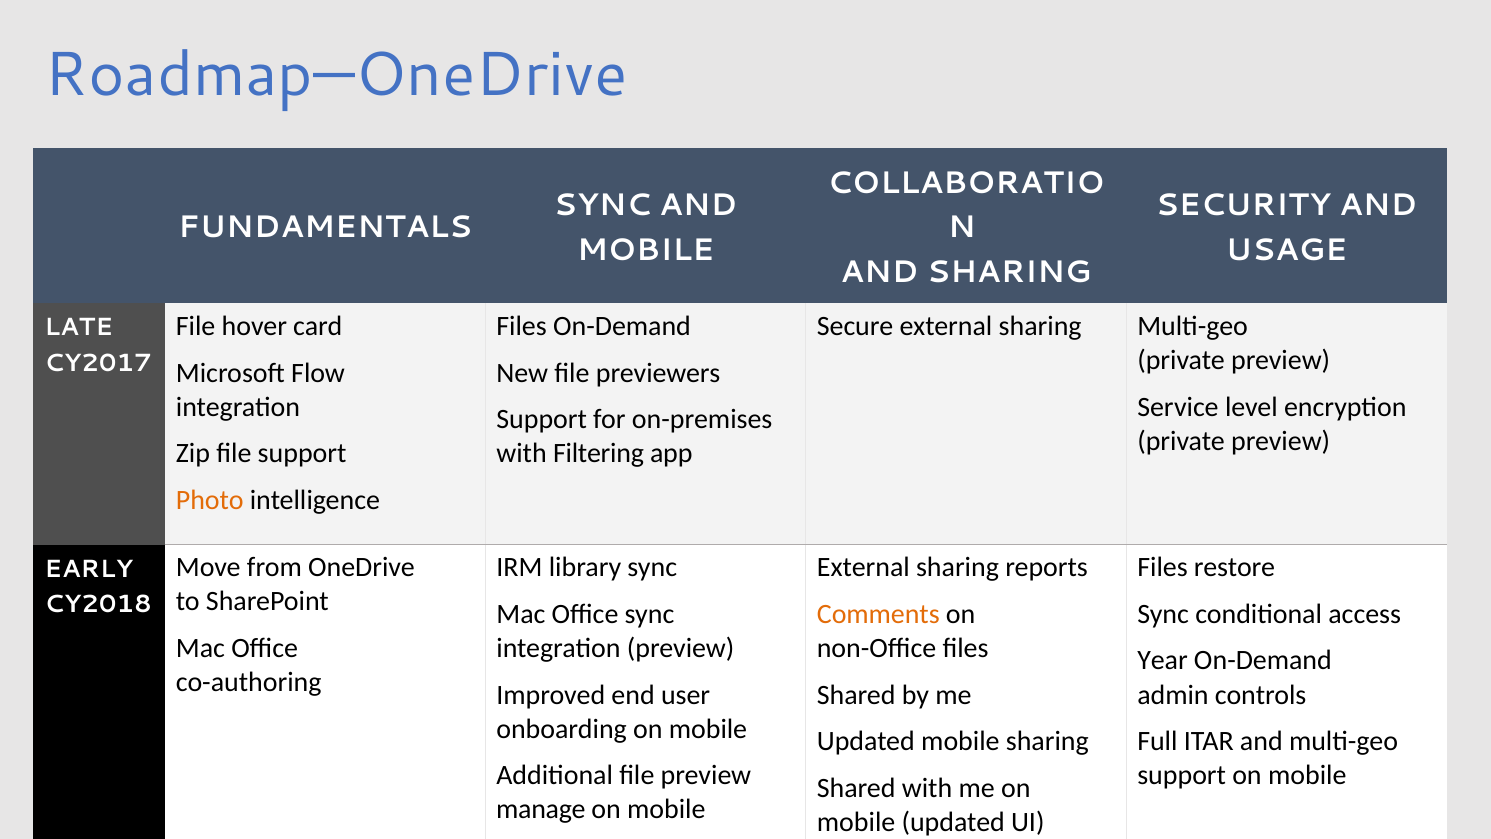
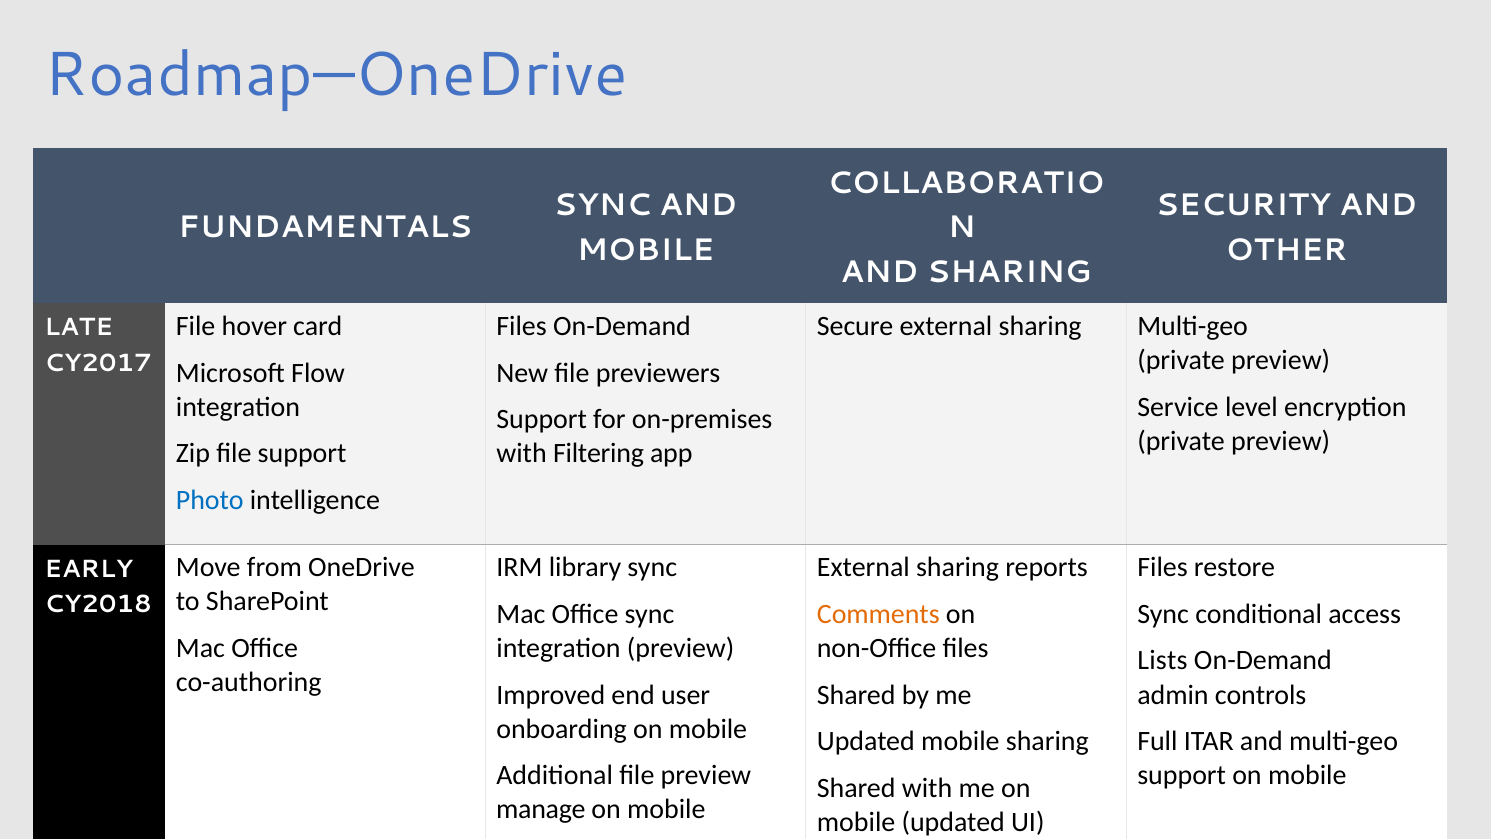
USAGE: USAGE -> OTHER (1286, 250)
Photo colour: orange -> blue (210, 500)
Year: Year -> Lists (1162, 660)
